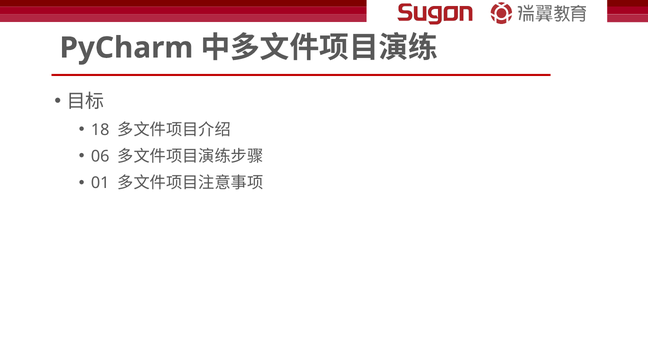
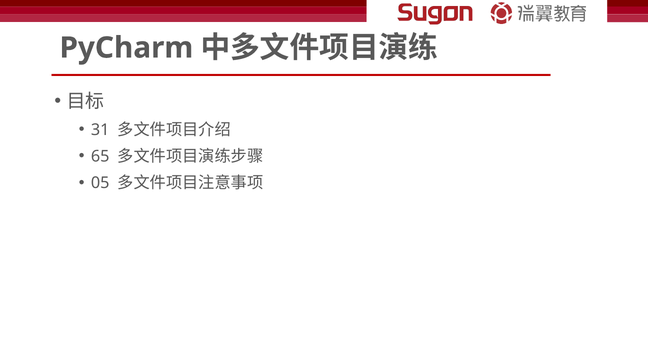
18: 18 -> 31 (100, 130)
06: 06 -> 65 (100, 157)
01: 01 -> 05 (100, 183)
